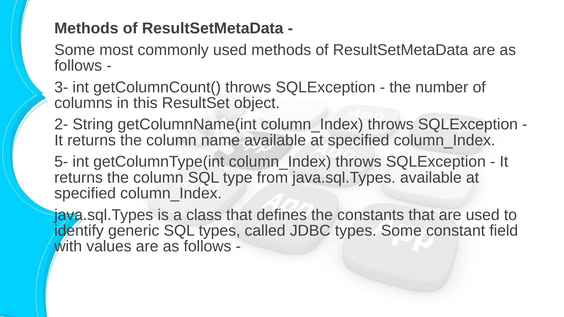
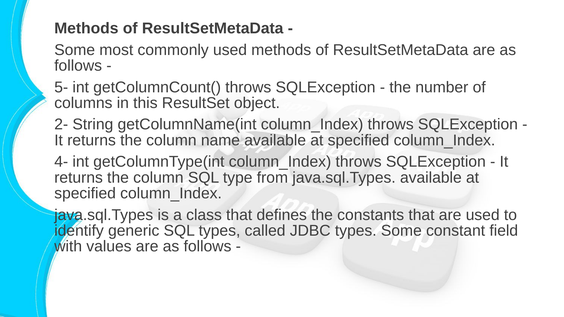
3-: 3- -> 5- (61, 87)
5-: 5- -> 4- (61, 162)
